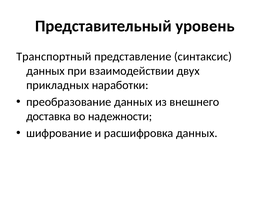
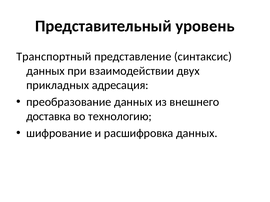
наработки: наработки -> адресация (120, 85)
надежности: надежности -> технологию (120, 117)
